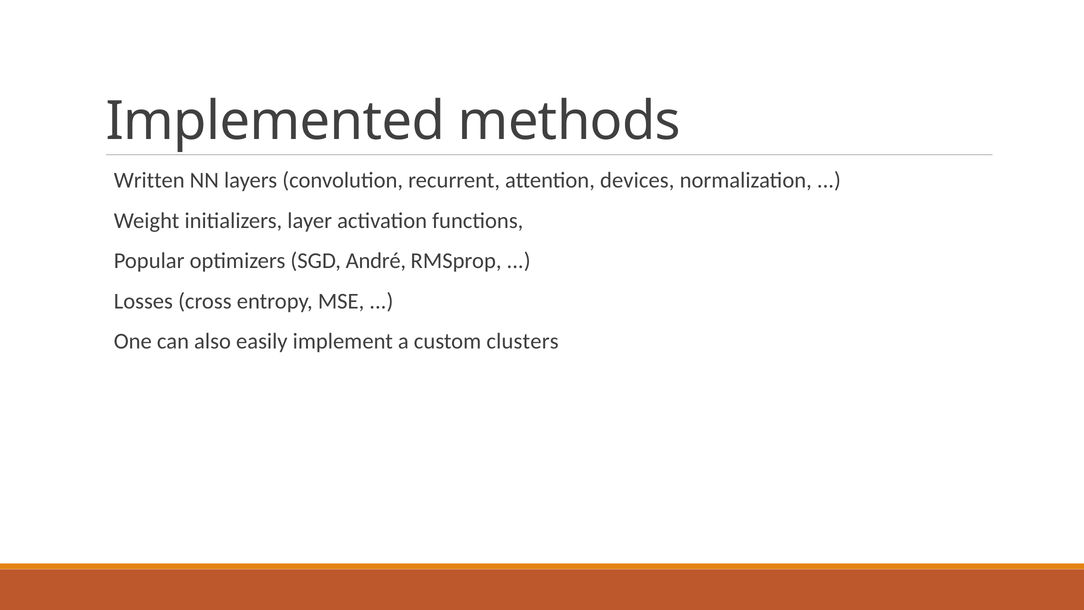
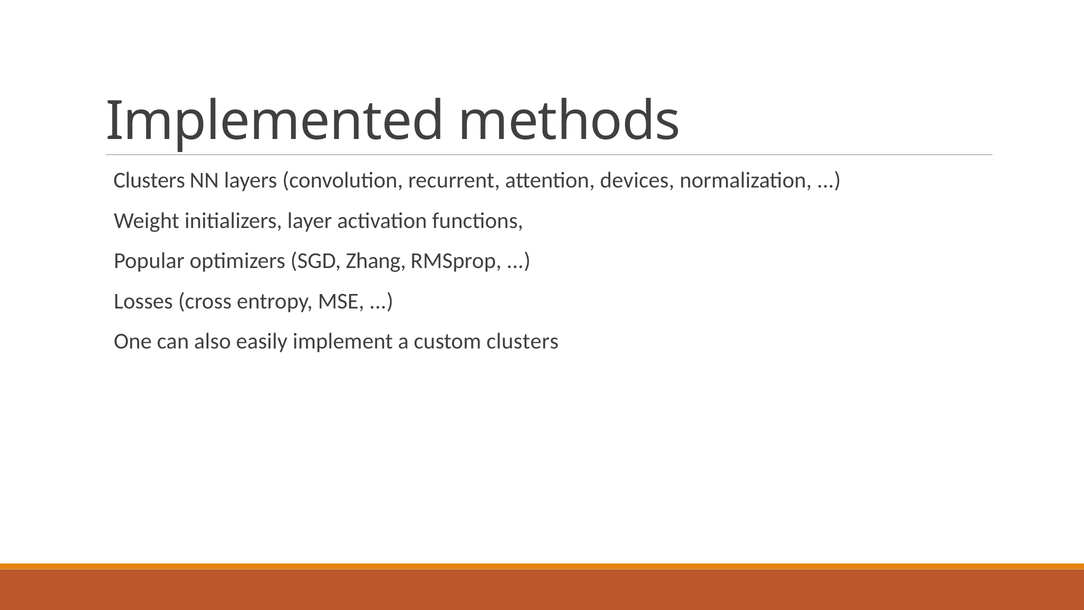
Written: Written -> Clusters (149, 180)
André: André -> Zhang (376, 261)
